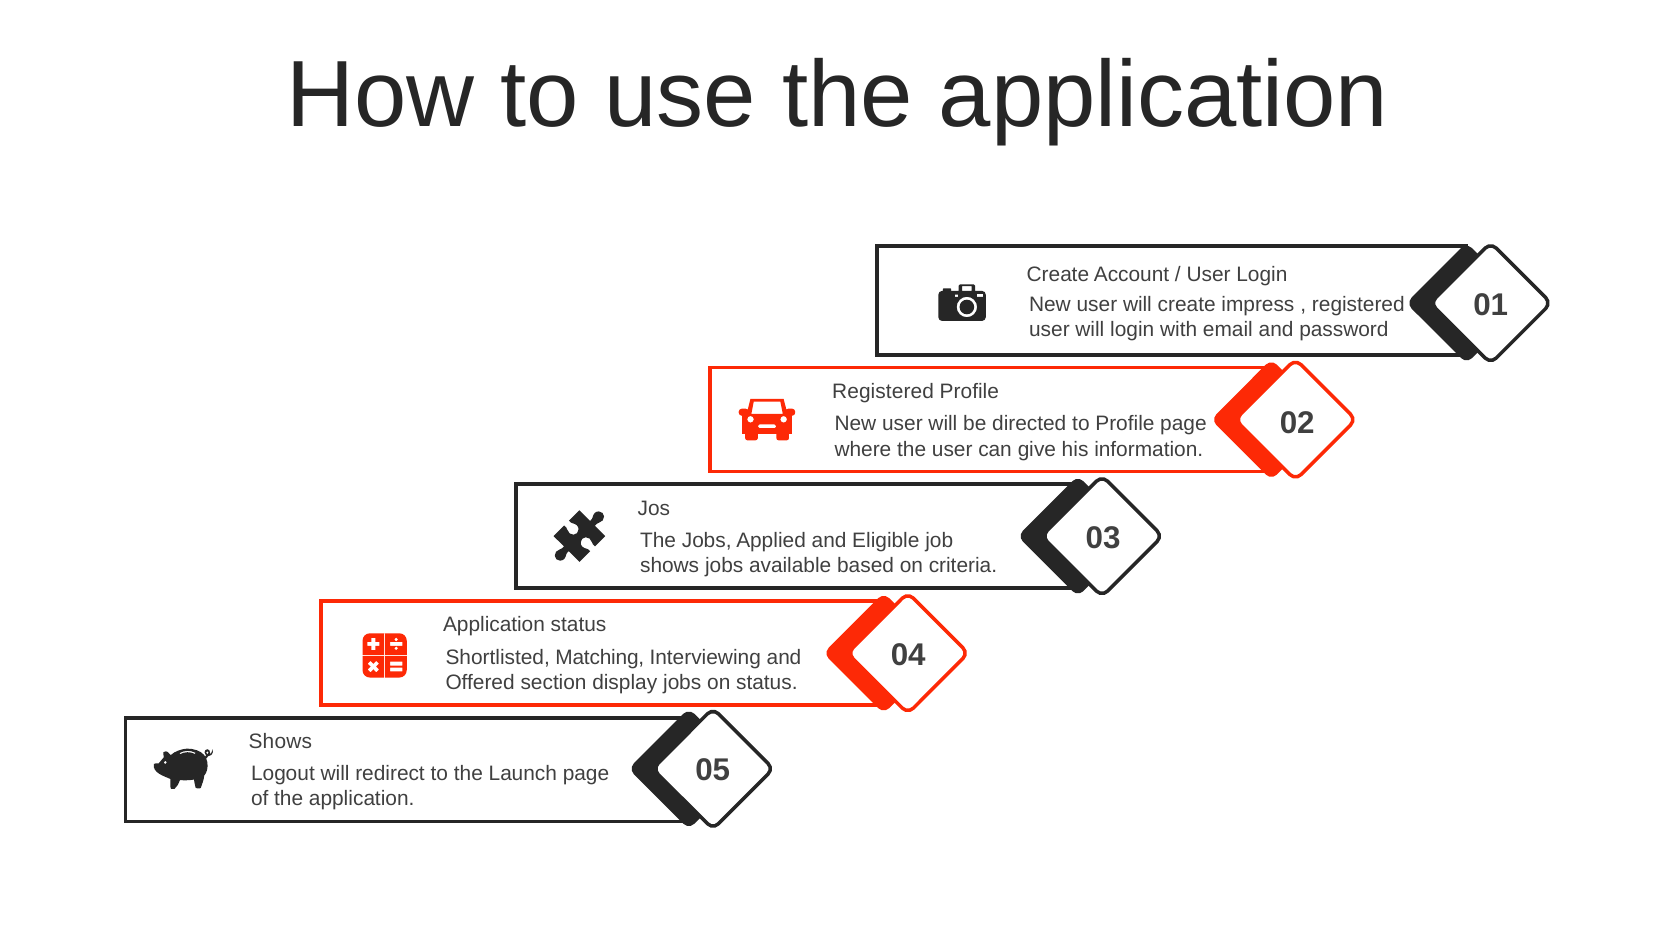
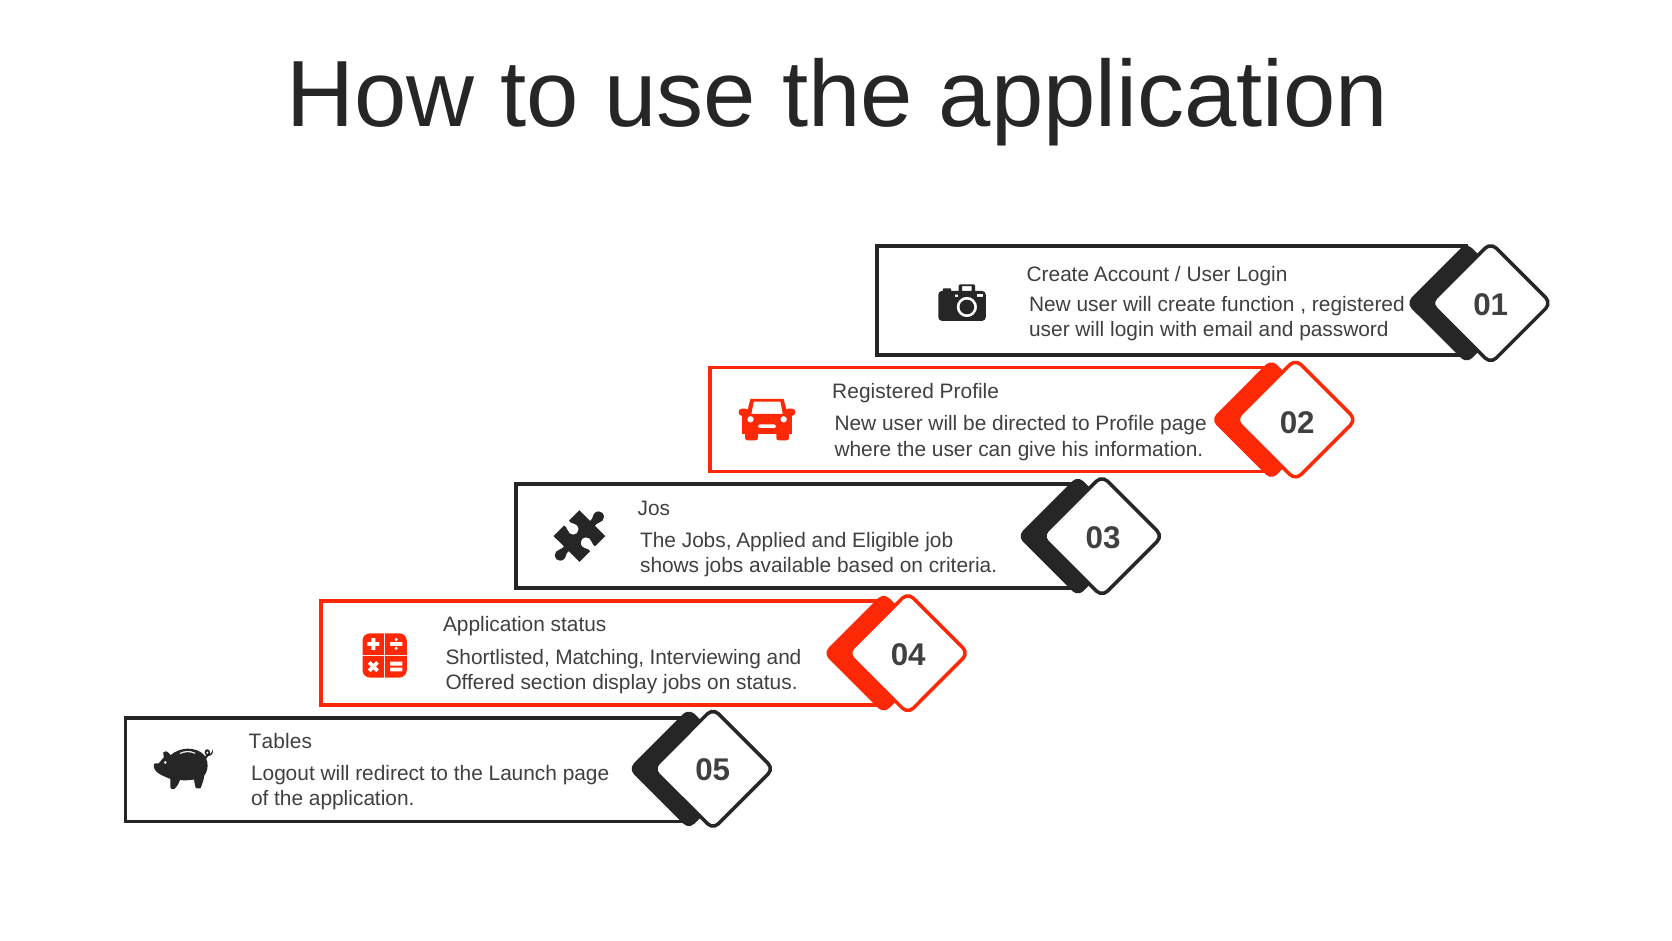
impress: impress -> function (1258, 304)
Shows: Shows -> Tables (280, 741)
